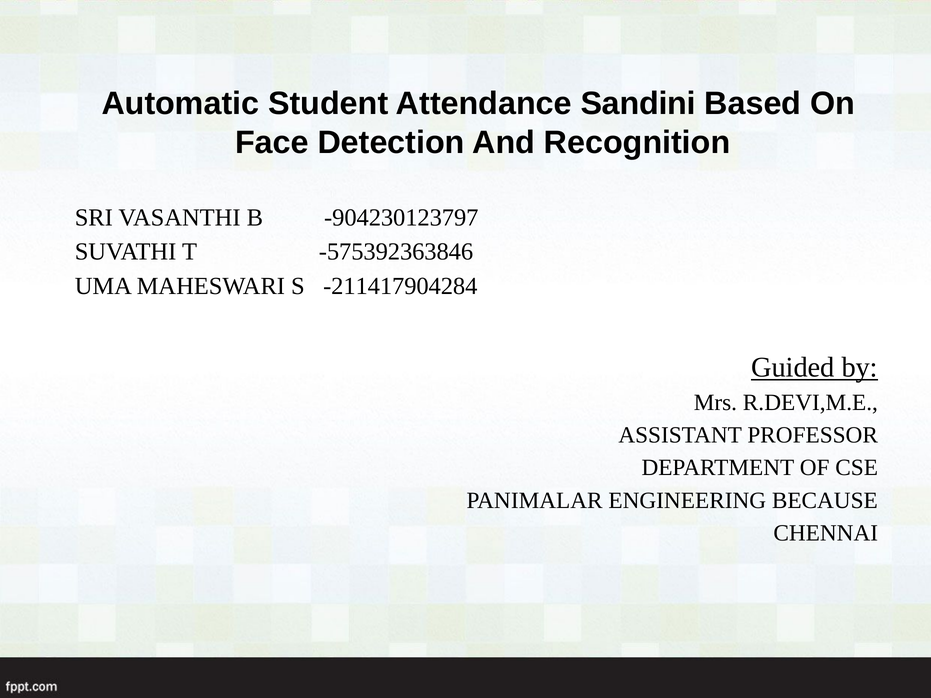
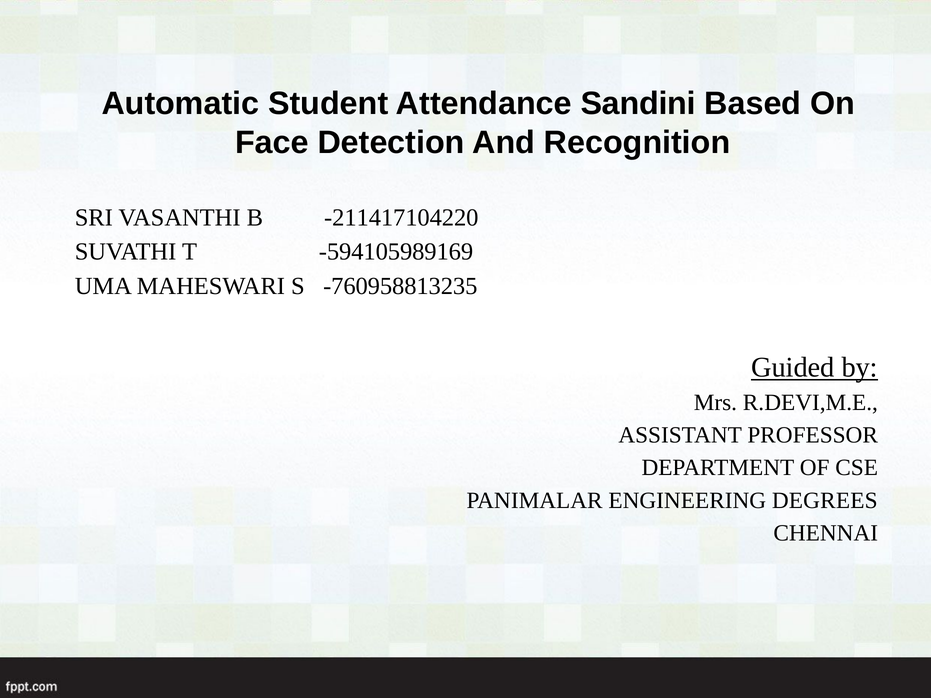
-904230123797: -904230123797 -> -211417104220 (401, 217)
-575392363846: -575392363846 -> -594105989169 (396, 252)
-211417904284: -211417904284 -> -760958813235 (400, 286)
BECAUSE: BECAUSE -> DEGREES (825, 501)
